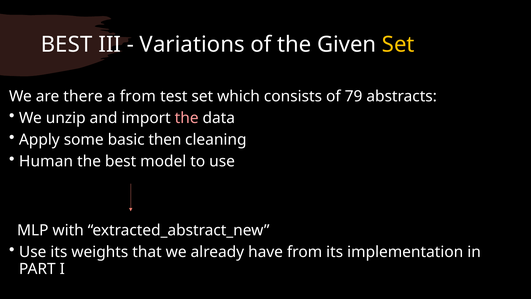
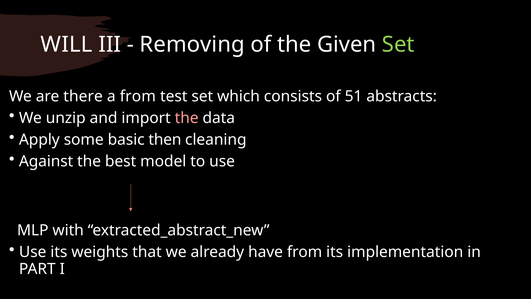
BEST: BEST -> WILL (67, 45)
Variations: Variations -> Removing (192, 45)
Set colour: yellow -> light green (398, 45)
79: 79 -> 51 (354, 96)
Human: Human -> Against (46, 161)
